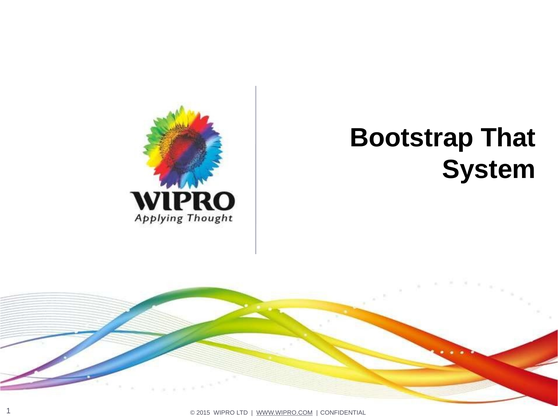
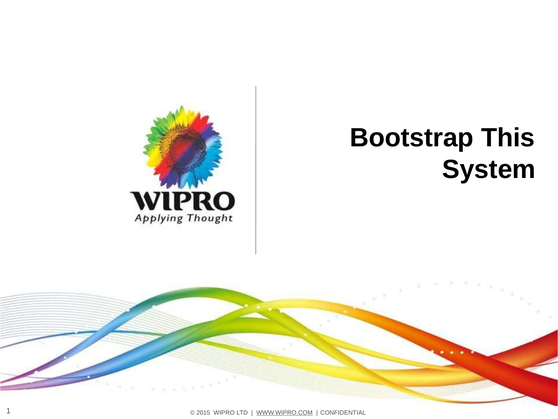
That: That -> This (508, 138)
